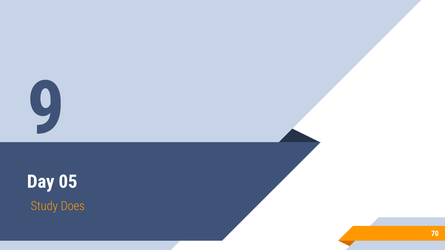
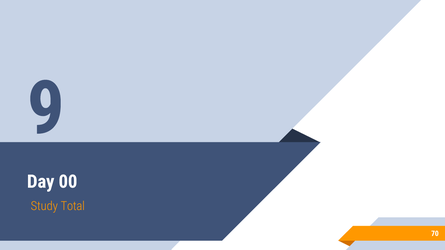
05: 05 -> 00 (68, 182)
Does: Does -> Total (73, 206)
